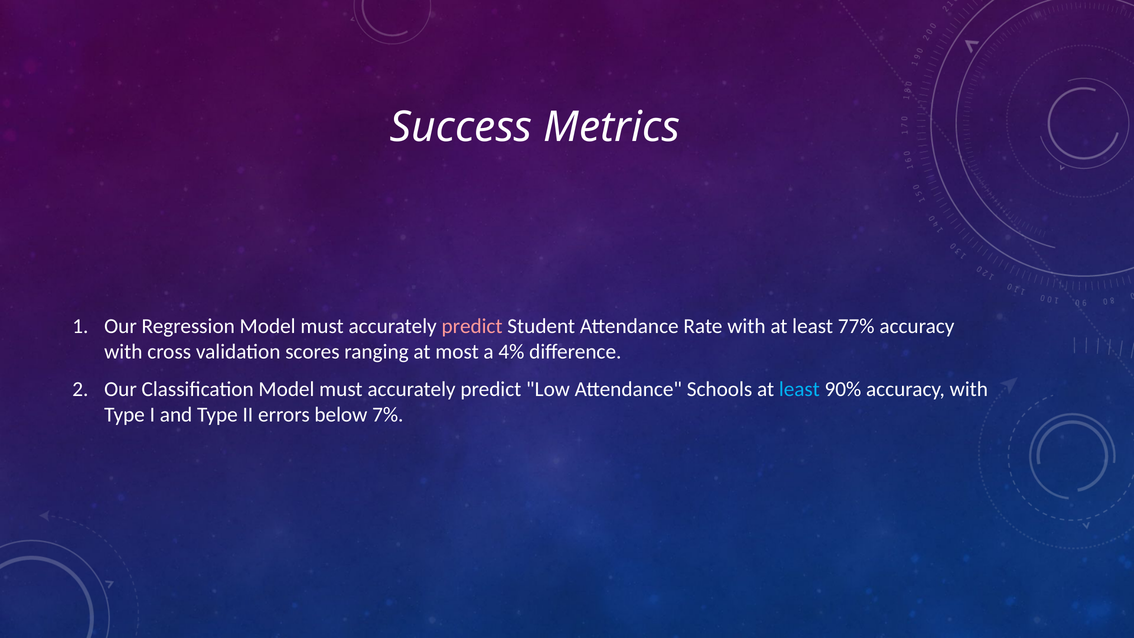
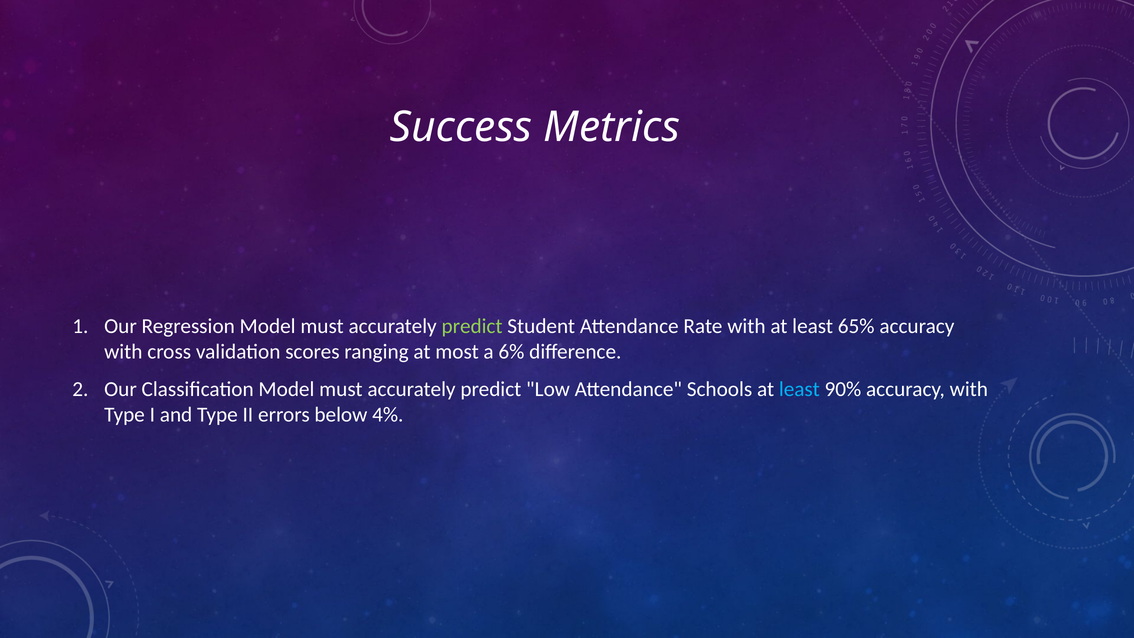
predict colour: pink -> light green (472, 326)
77%: 77% -> 65% (856, 326)
4%: 4% -> 6% (511, 352)
7%: 7% -> 4% (388, 415)
